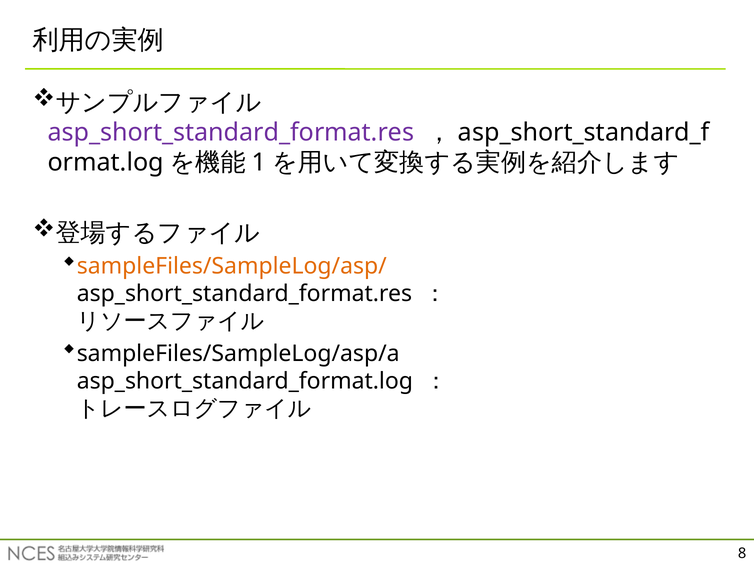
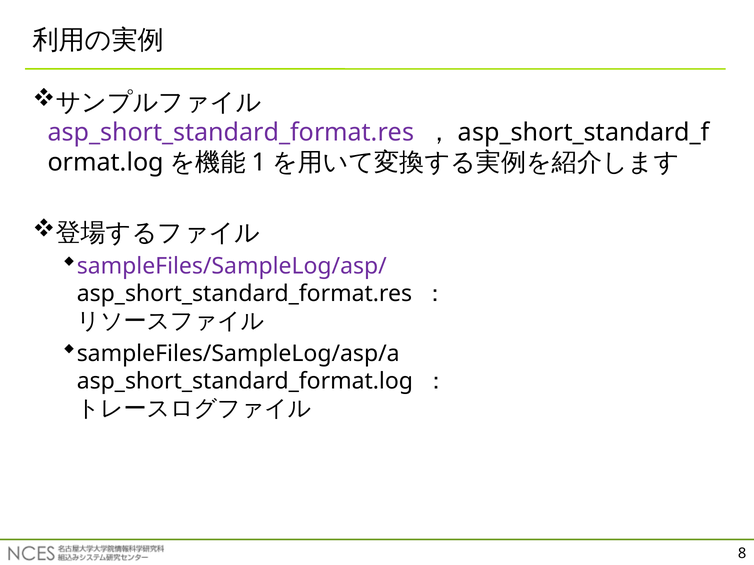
sampleFiles/SampleLog/asp/ colour: orange -> purple (232, 266)
